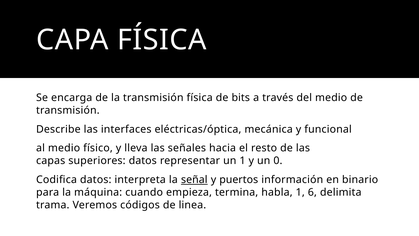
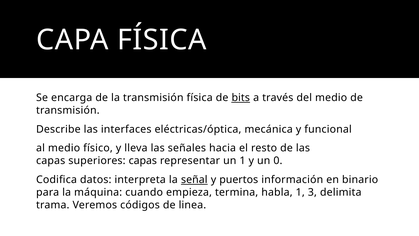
bits underline: none -> present (241, 98)
superiores datos: datos -> capas (143, 161)
6: 6 -> 3 (312, 192)
